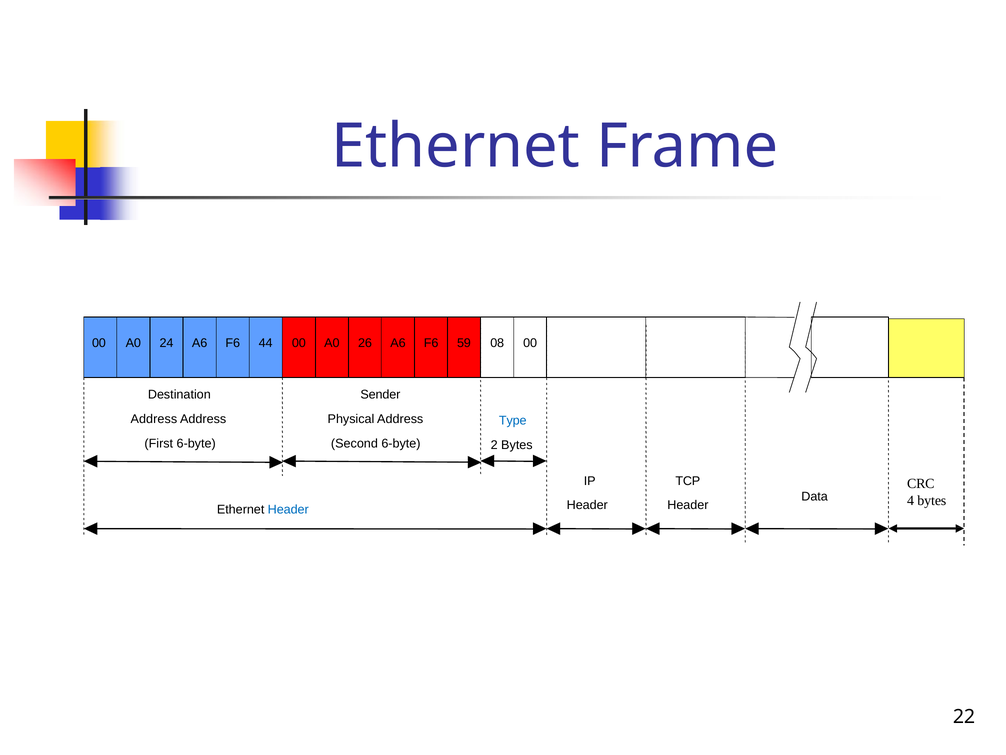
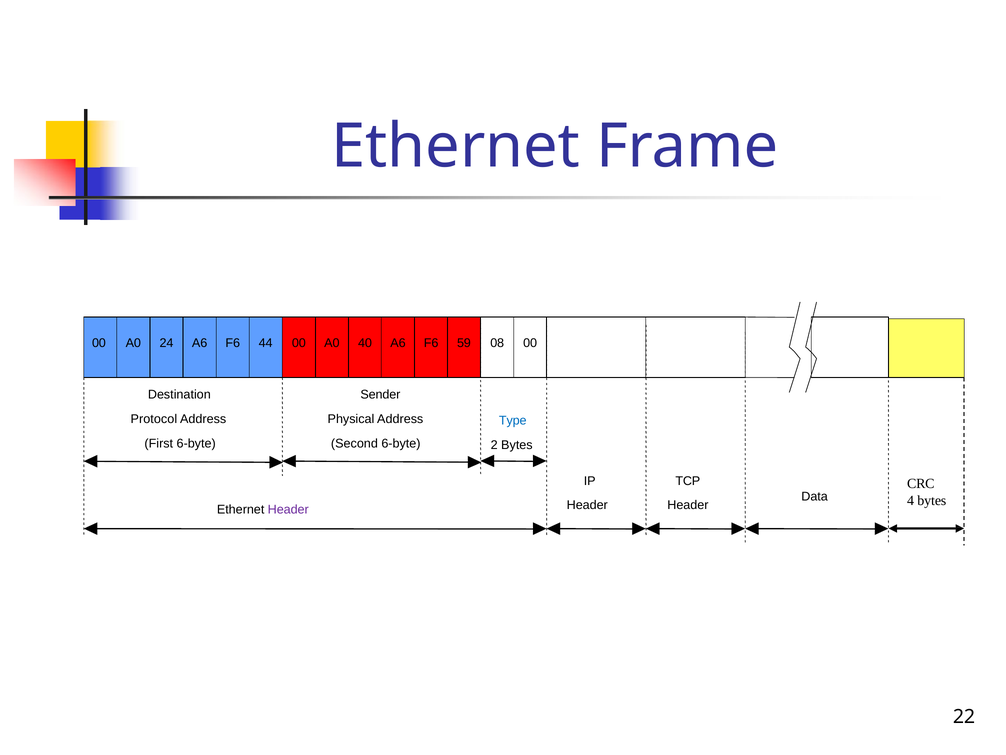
26: 26 -> 40 (365, 343)
Address: Address -> Protocol (154, 419)
Header colour: blue -> purple (288, 509)
